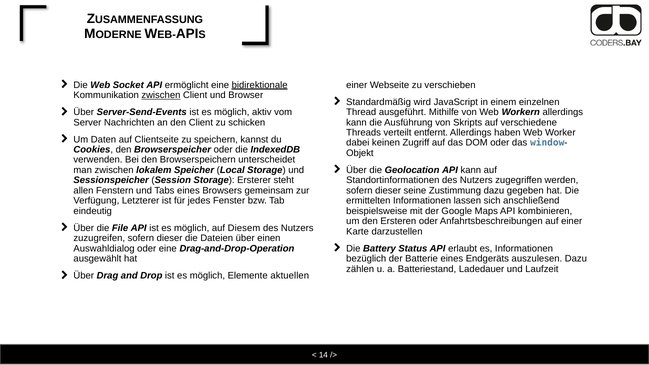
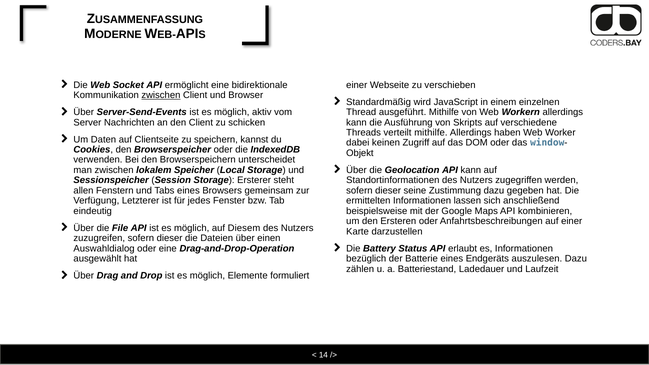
bidirektionale underline: present -> none (260, 85)
verteilt entfernt: entfernt -> mithilfe (431, 133)
aktuellen: aktuellen -> formuliert (290, 276)
